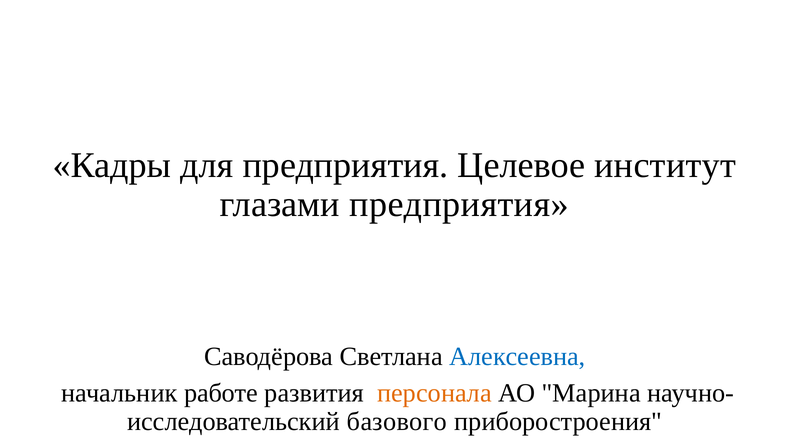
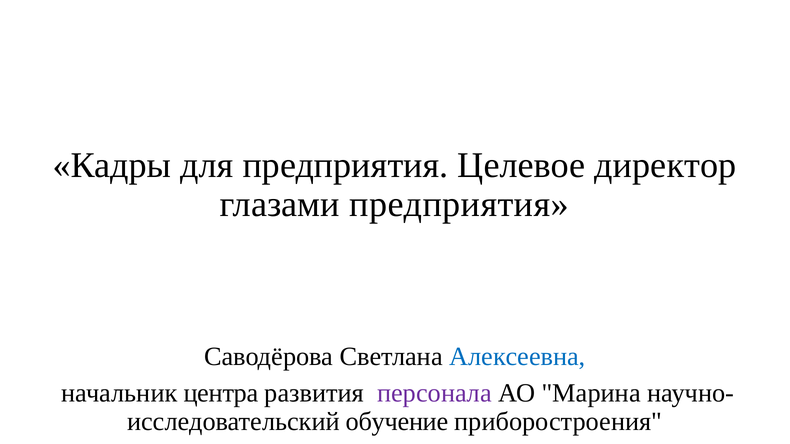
институт: институт -> директор (665, 165)
работе: работе -> центра (221, 394)
персонала colour: orange -> purple (434, 394)
базового: базового -> обучение (397, 422)
